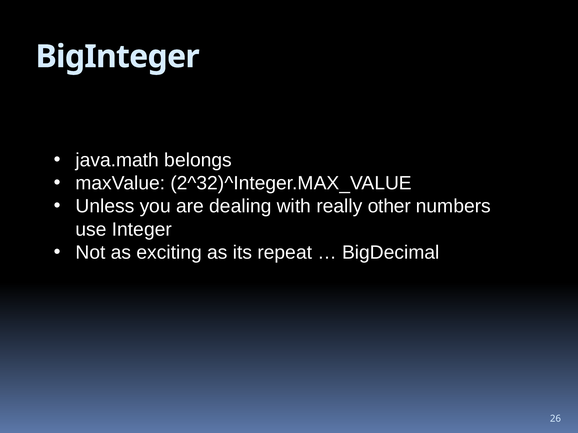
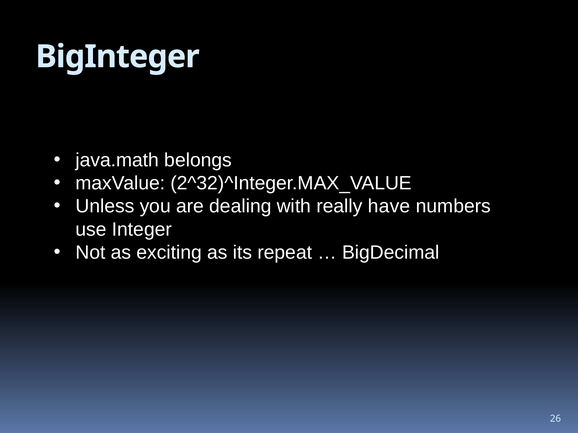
other: other -> have (389, 206)
